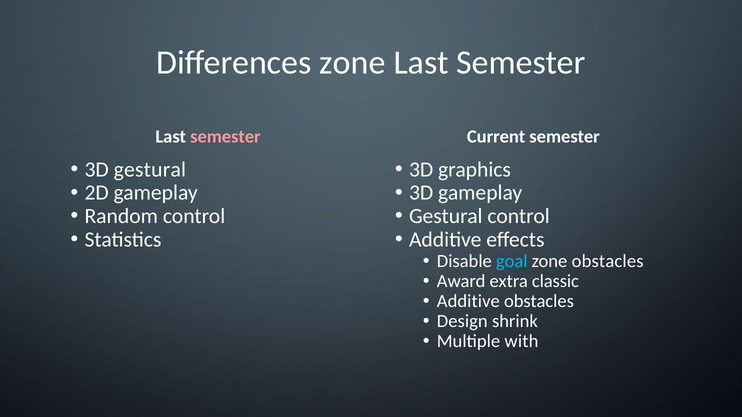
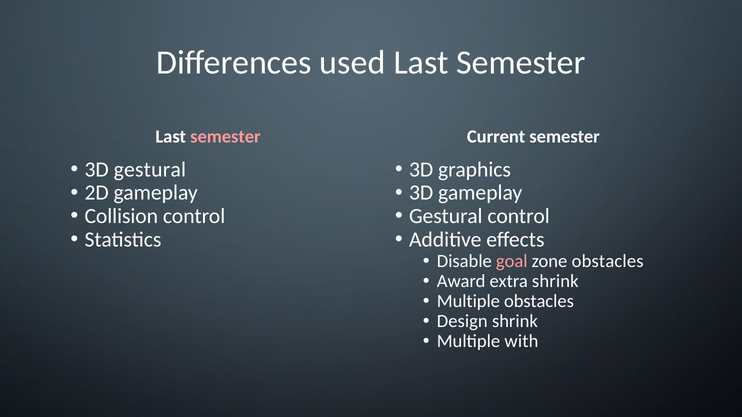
Differences zone: zone -> used (352, 62)
Random: Random -> Collision (121, 216)
goal colour: light blue -> pink (512, 261)
extra classic: classic -> shrink (555, 281)
Additive: Additive -> Multiple (468, 302)
